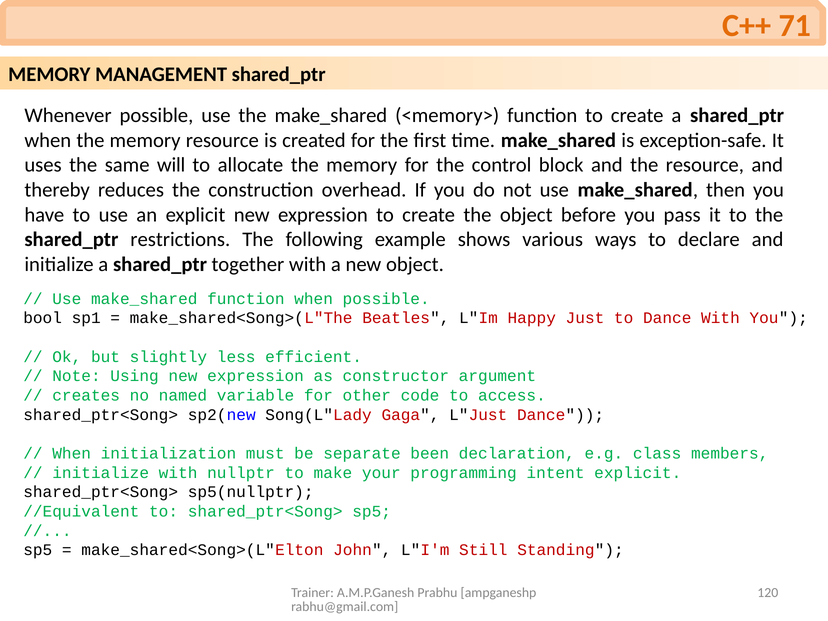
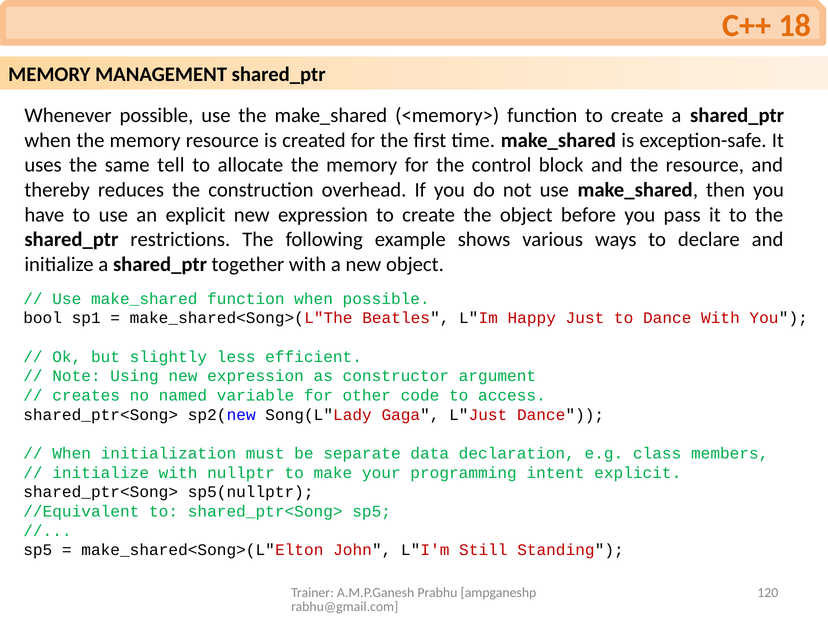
71: 71 -> 18 (795, 26)
will: will -> tell (171, 165)
been: been -> data (430, 453)
